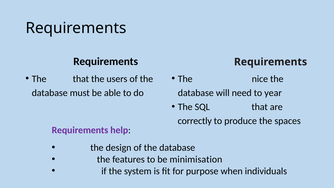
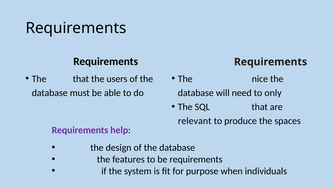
year: year -> only (273, 93)
correctly: correctly -> relevant (195, 121)
be minimisation: minimisation -> requirements (196, 159)
